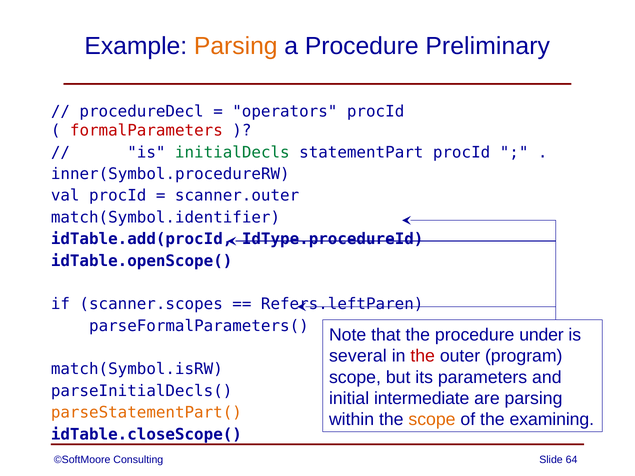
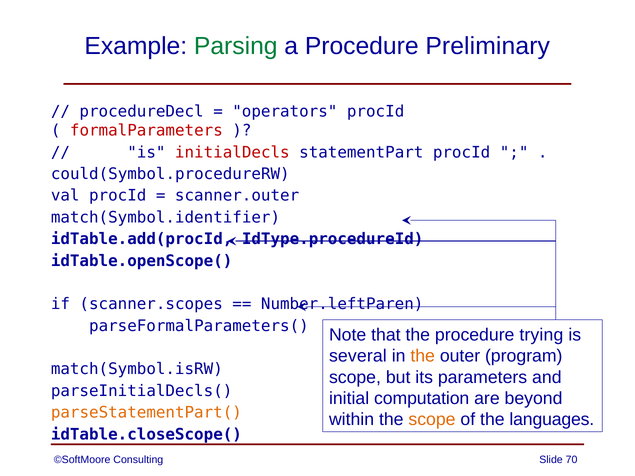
Parsing colour: orange -> green (236, 46)
initialDecls colour: green -> red (232, 152)
inner(Symbol.procedureRW: inner(Symbol.procedureRW -> could(Symbol.procedureRW (170, 174)
Refers.leftParen: Refers.leftParen -> Number.leftParen (342, 304)
under: under -> trying (541, 335)
the colour: red -> orange (423, 356)
intermediate: intermediate -> computation (422, 399)
are parsing: parsing -> beyond (534, 399)
examining: examining -> languages (552, 420)
64: 64 -> 70 (572, 460)
